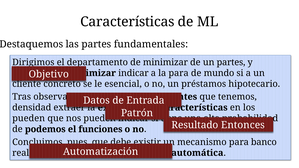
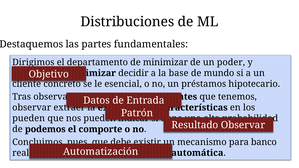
Características: Características -> Distribuciones (127, 22)
un partes: partes -> poder (231, 62)
indicar: indicar -> decidir (133, 73)
a la para: para -> base (179, 73)
densidad: densidad -> observar (32, 108)
Resultado Entonces: Entonces -> Observar (243, 125)
funciones: funciones -> comporte (100, 129)
